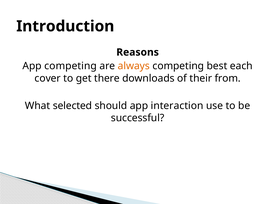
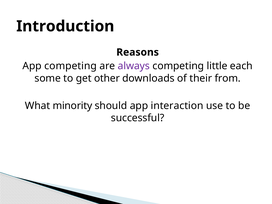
always colour: orange -> purple (134, 66)
best: best -> little (217, 66)
cover: cover -> some (48, 78)
there: there -> other (107, 78)
selected: selected -> minority (72, 106)
